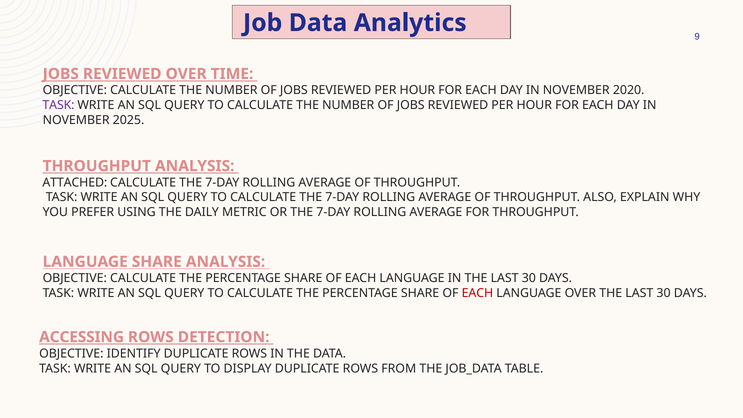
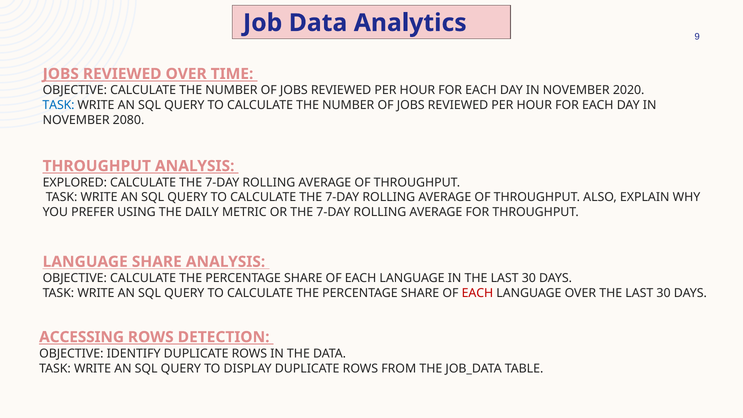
TASK colour: purple -> blue (58, 105)
2025: 2025 -> 2080 (129, 120)
ATTACHED: ATTACHED -> EXPLORED (75, 183)
